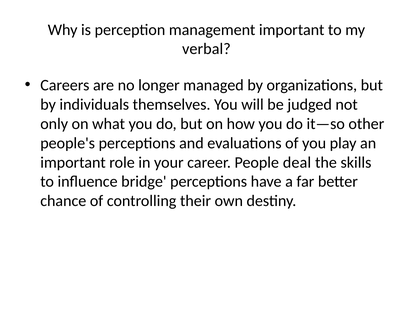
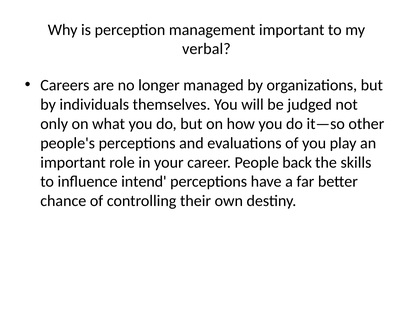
deal: deal -> back (297, 162)
bridge: bridge -> intend (144, 182)
